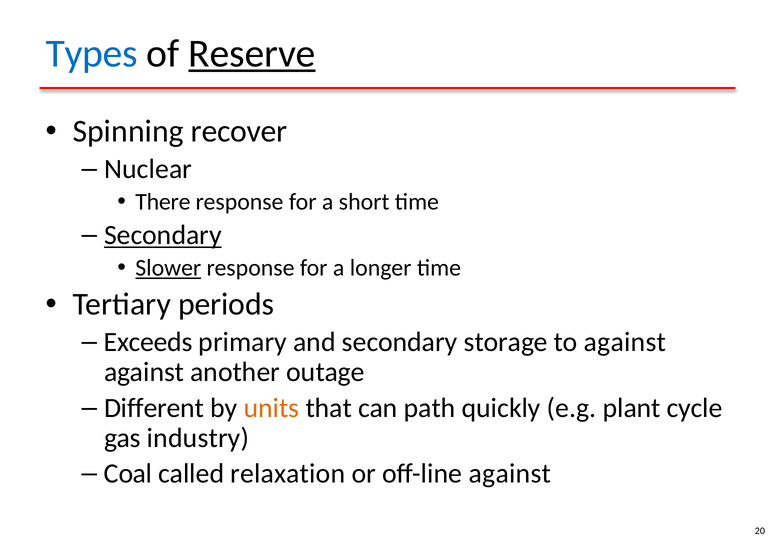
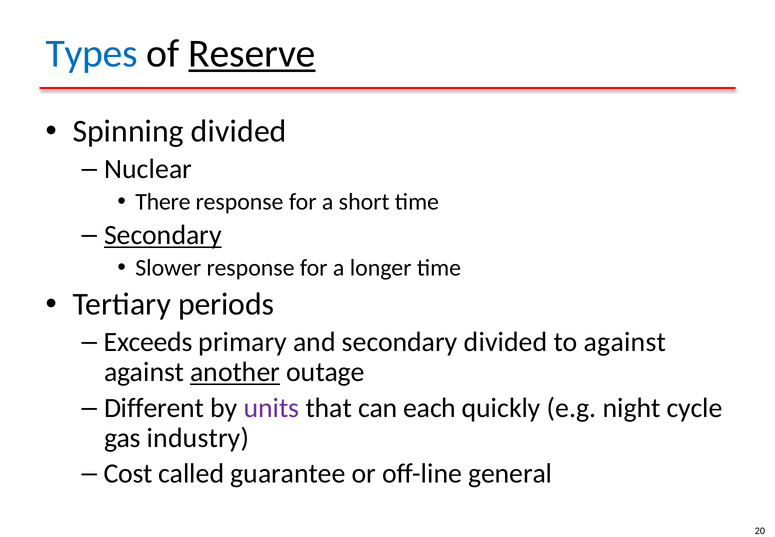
Spinning recover: recover -> divided (239, 131)
Slower underline: present -> none (168, 268)
secondary storage: storage -> divided (506, 342)
another underline: none -> present (235, 372)
units colour: orange -> purple (271, 408)
path: path -> each (430, 408)
plant: plant -> night (632, 408)
Coal: Coal -> Cost (128, 473)
relaxation: relaxation -> guarantee (288, 473)
off-line against: against -> general (510, 473)
